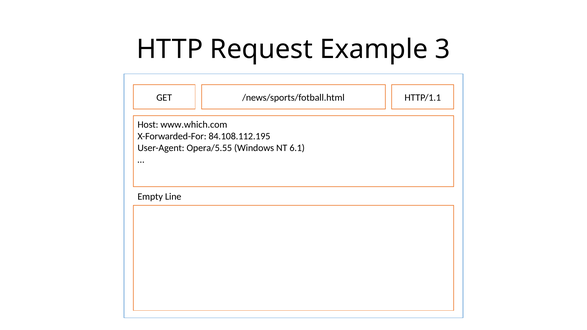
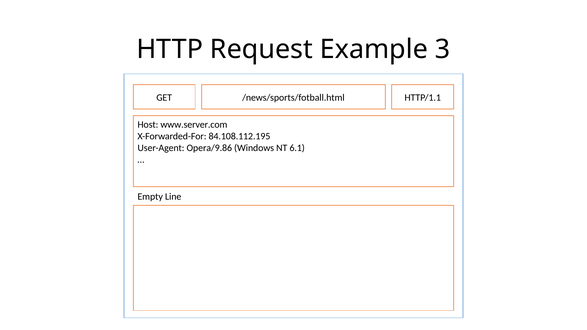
www.which.com: www.which.com -> www.server.com (194, 125)
Opera/5.55: Opera/5.55 -> Opera/9.86 (209, 148)
